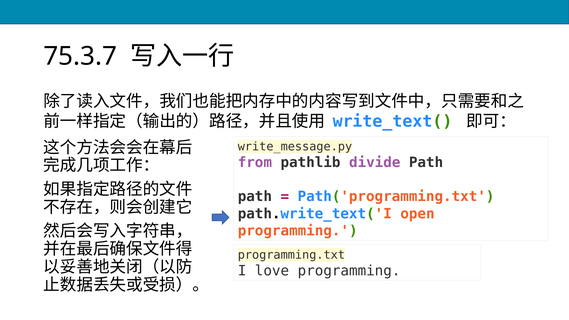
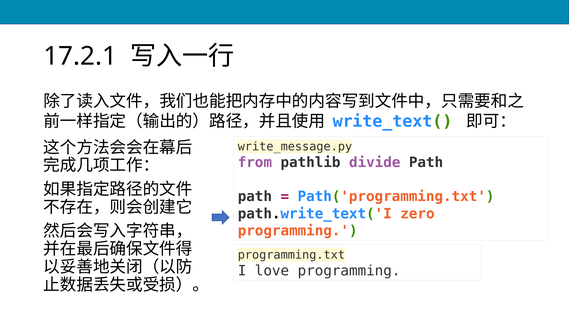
75.3.7: 75.3.7 -> 17.2.1 (80, 56)
open: open -> zero (417, 214)
